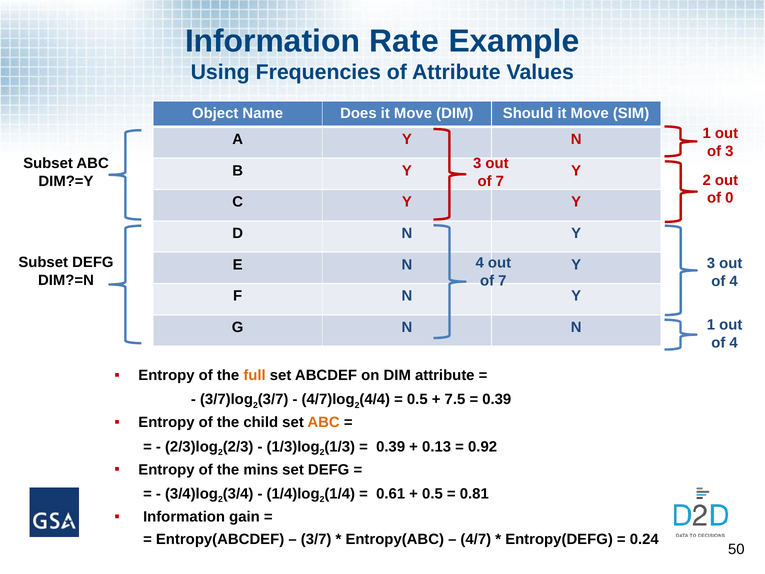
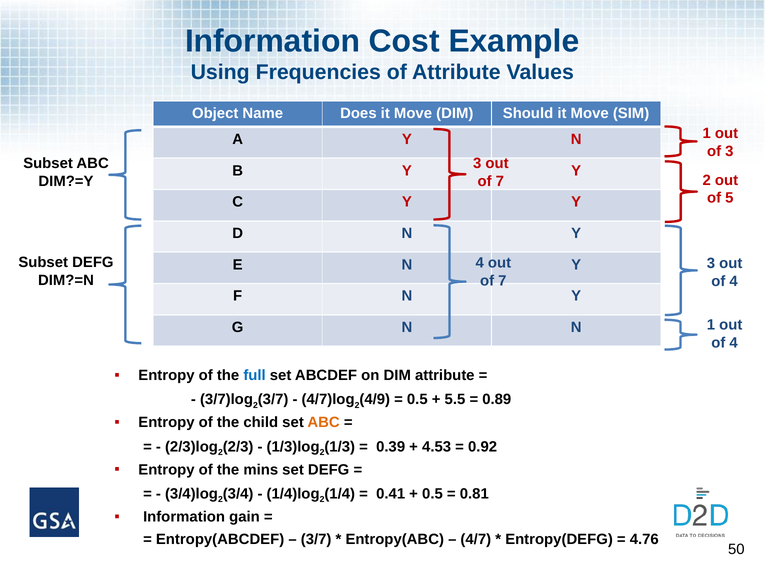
Rate: Rate -> Cost (404, 41)
0: 0 -> 5 (729, 198)
full colour: orange -> blue (255, 375)
4/4: 4/4 -> 4/9 (375, 399)
7.5: 7.5 -> 5.5 (455, 399)
0.39: 0.39 -> 0.89 (497, 399)
0.13: 0.13 -> 4.53 (437, 447)
0.61: 0.61 -> 0.41 (391, 494)
0.24: 0.24 -> 4.76 (644, 539)
